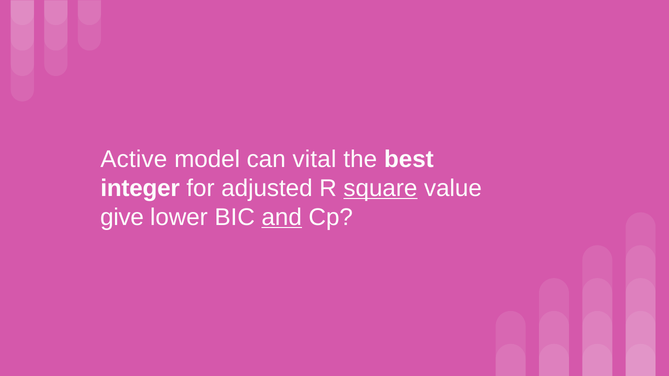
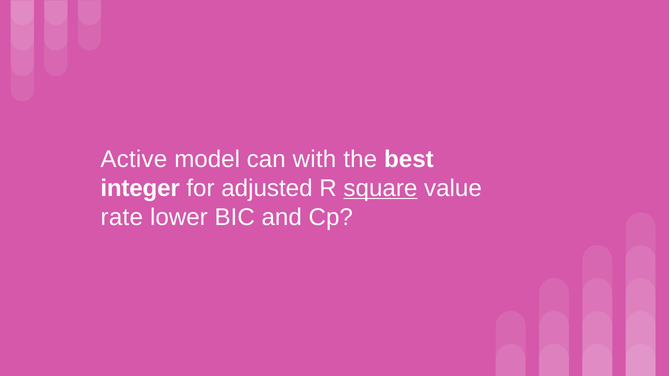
vital: vital -> with (314, 159)
give: give -> rate (122, 217)
and underline: present -> none (282, 217)
